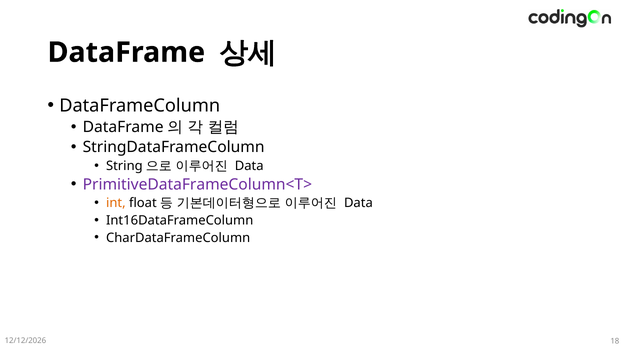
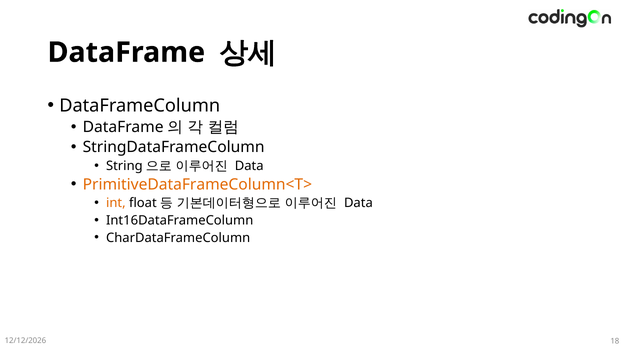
PrimitiveDataFrameColumn<T> colour: purple -> orange (197, 184)
